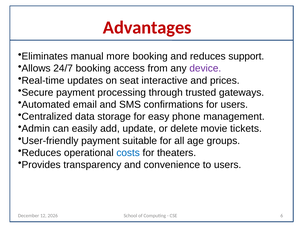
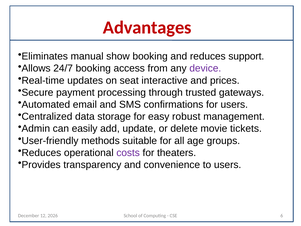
more: more -> show (118, 56)
phone: phone -> robust (186, 116)
User-friendly payment: payment -> methods (100, 141)
costs colour: blue -> purple (128, 153)
